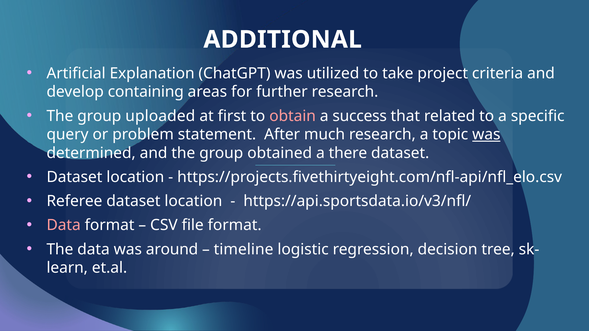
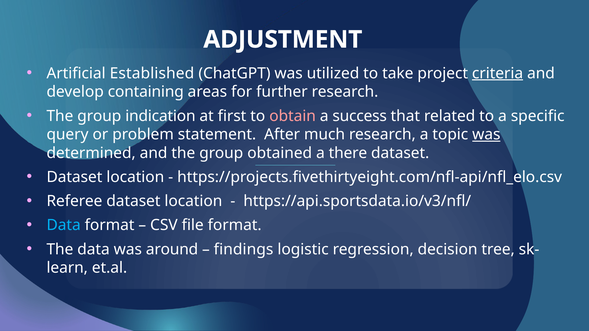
ADDITIONAL: ADDITIONAL -> ADJUSTMENT (283, 40)
Explanation: Explanation -> Established (152, 73)
criteria underline: none -> present (498, 73)
uploaded: uploaded -> indication (160, 116)
Data colour: pink -> light blue (64, 225)
timeline: timeline -> findings (244, 249)
